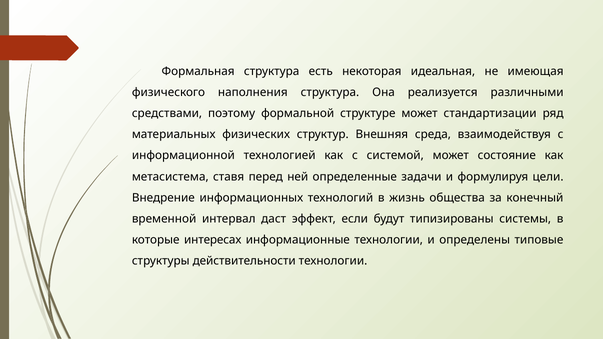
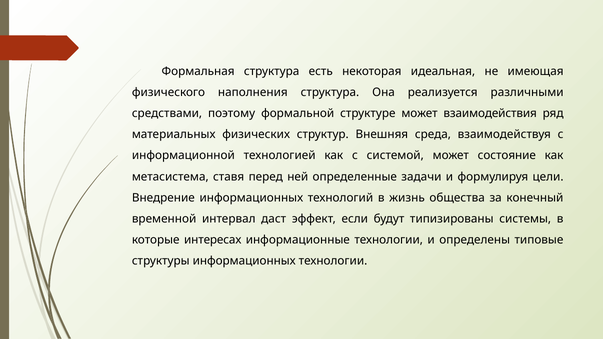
стандартизации: стандартизации -> взаимодействия (490, 113)
структуры действительности: действительности -> информационных (244, 261)
